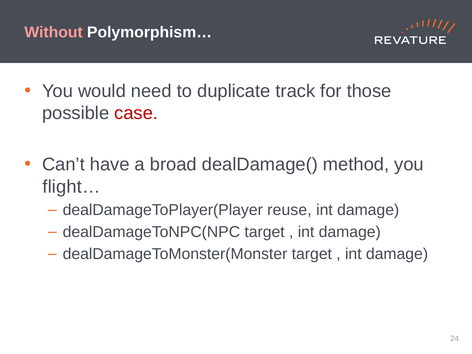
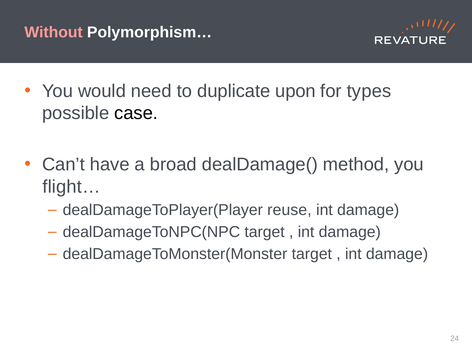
track: track -> upon (295, 91)
those: those -> types (369, 91)
case colour: red -> black (136, 113)
